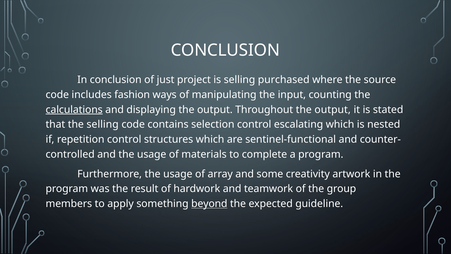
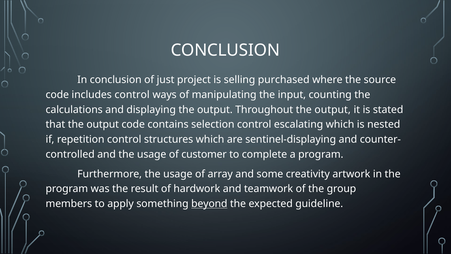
includes fashion: fashion -> control (132, 95)
calculations underline: present -> none (74, 110)
that the selling: selling -> output (103, 124)
sentinel-functional: sentinel-functional -> sentinel-displaying (291, 139)
materials: materials -> customer (204, 154)
